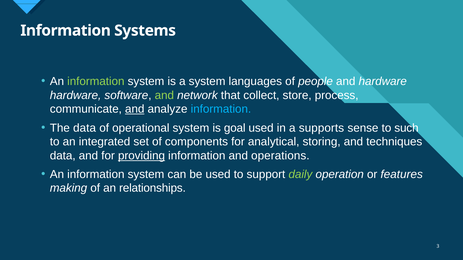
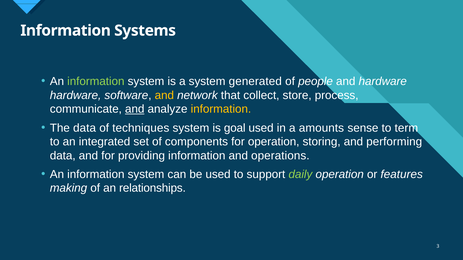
languages: languages -> generated (255, 82)
and colour: light green -> yellow (164, 95)
information colour: light blue -> yellow (221, 109)
operational: operational -> techniques (141, 128)
supports: supports -> amounts (321, 128)
such: such -> term (406, 128)
for analytical: analytical -> operation (274, 142)
techniques: techniques -> performing (394, 142)
providing underline: present -> none (142, 156)
